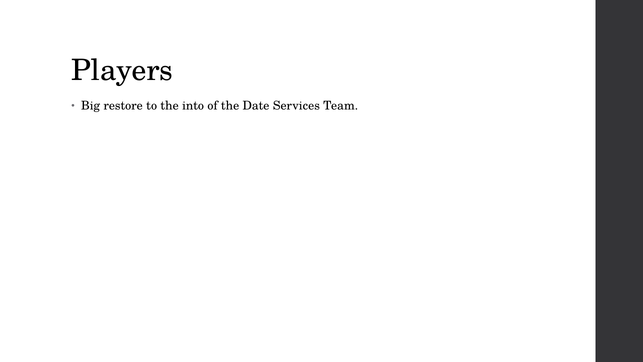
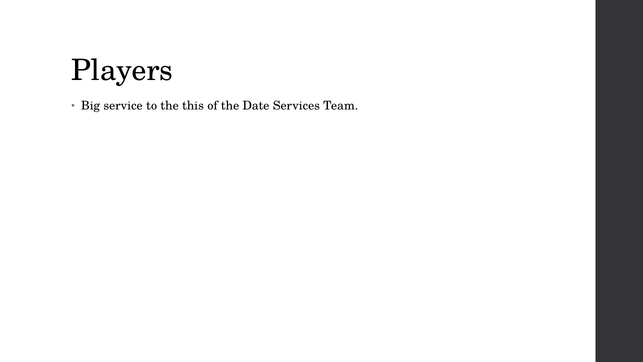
restore: restore -> service (123, 106)
into: into -> this (193, 106)
